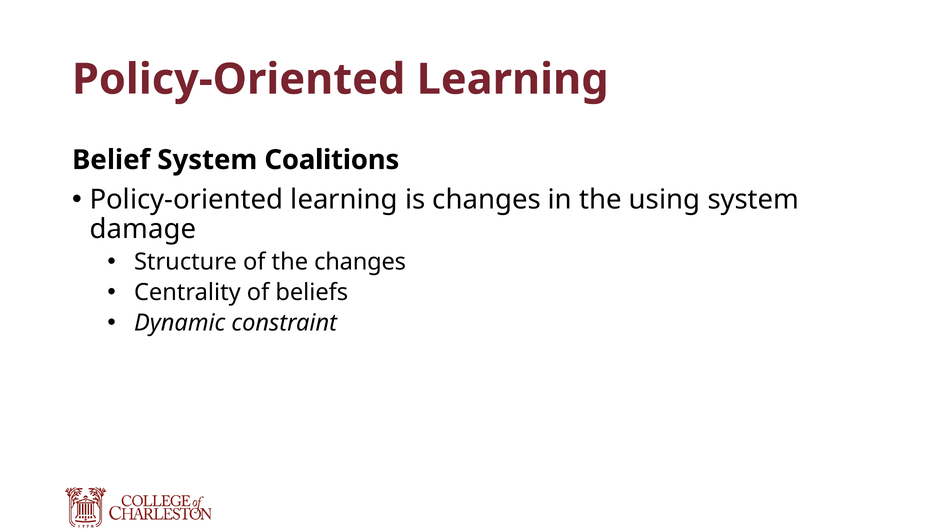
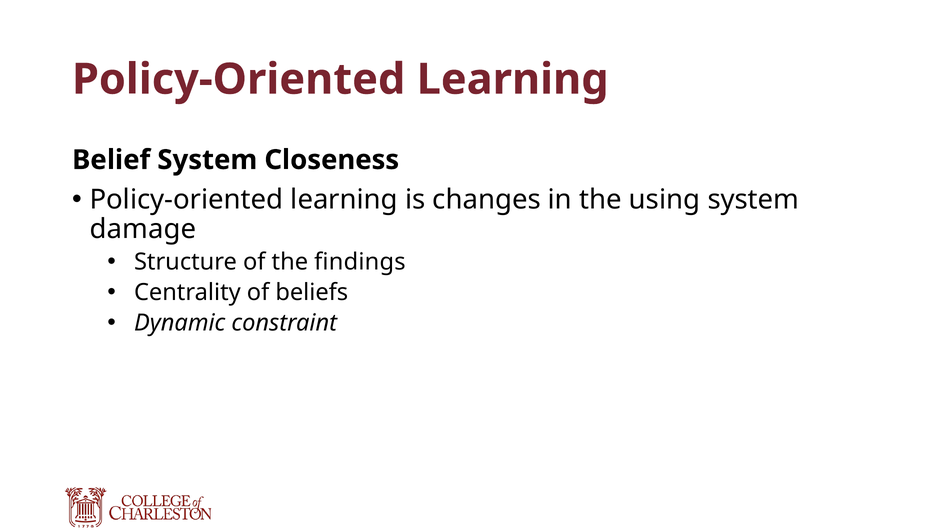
Coalitions: Coalitions -> Closeness (332, 160)
the changes: changes -> findings (360, 262)
